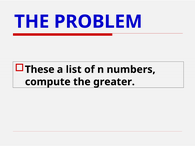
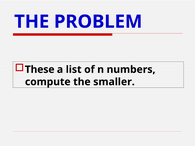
greater: greater -> smaller (114, 82)
